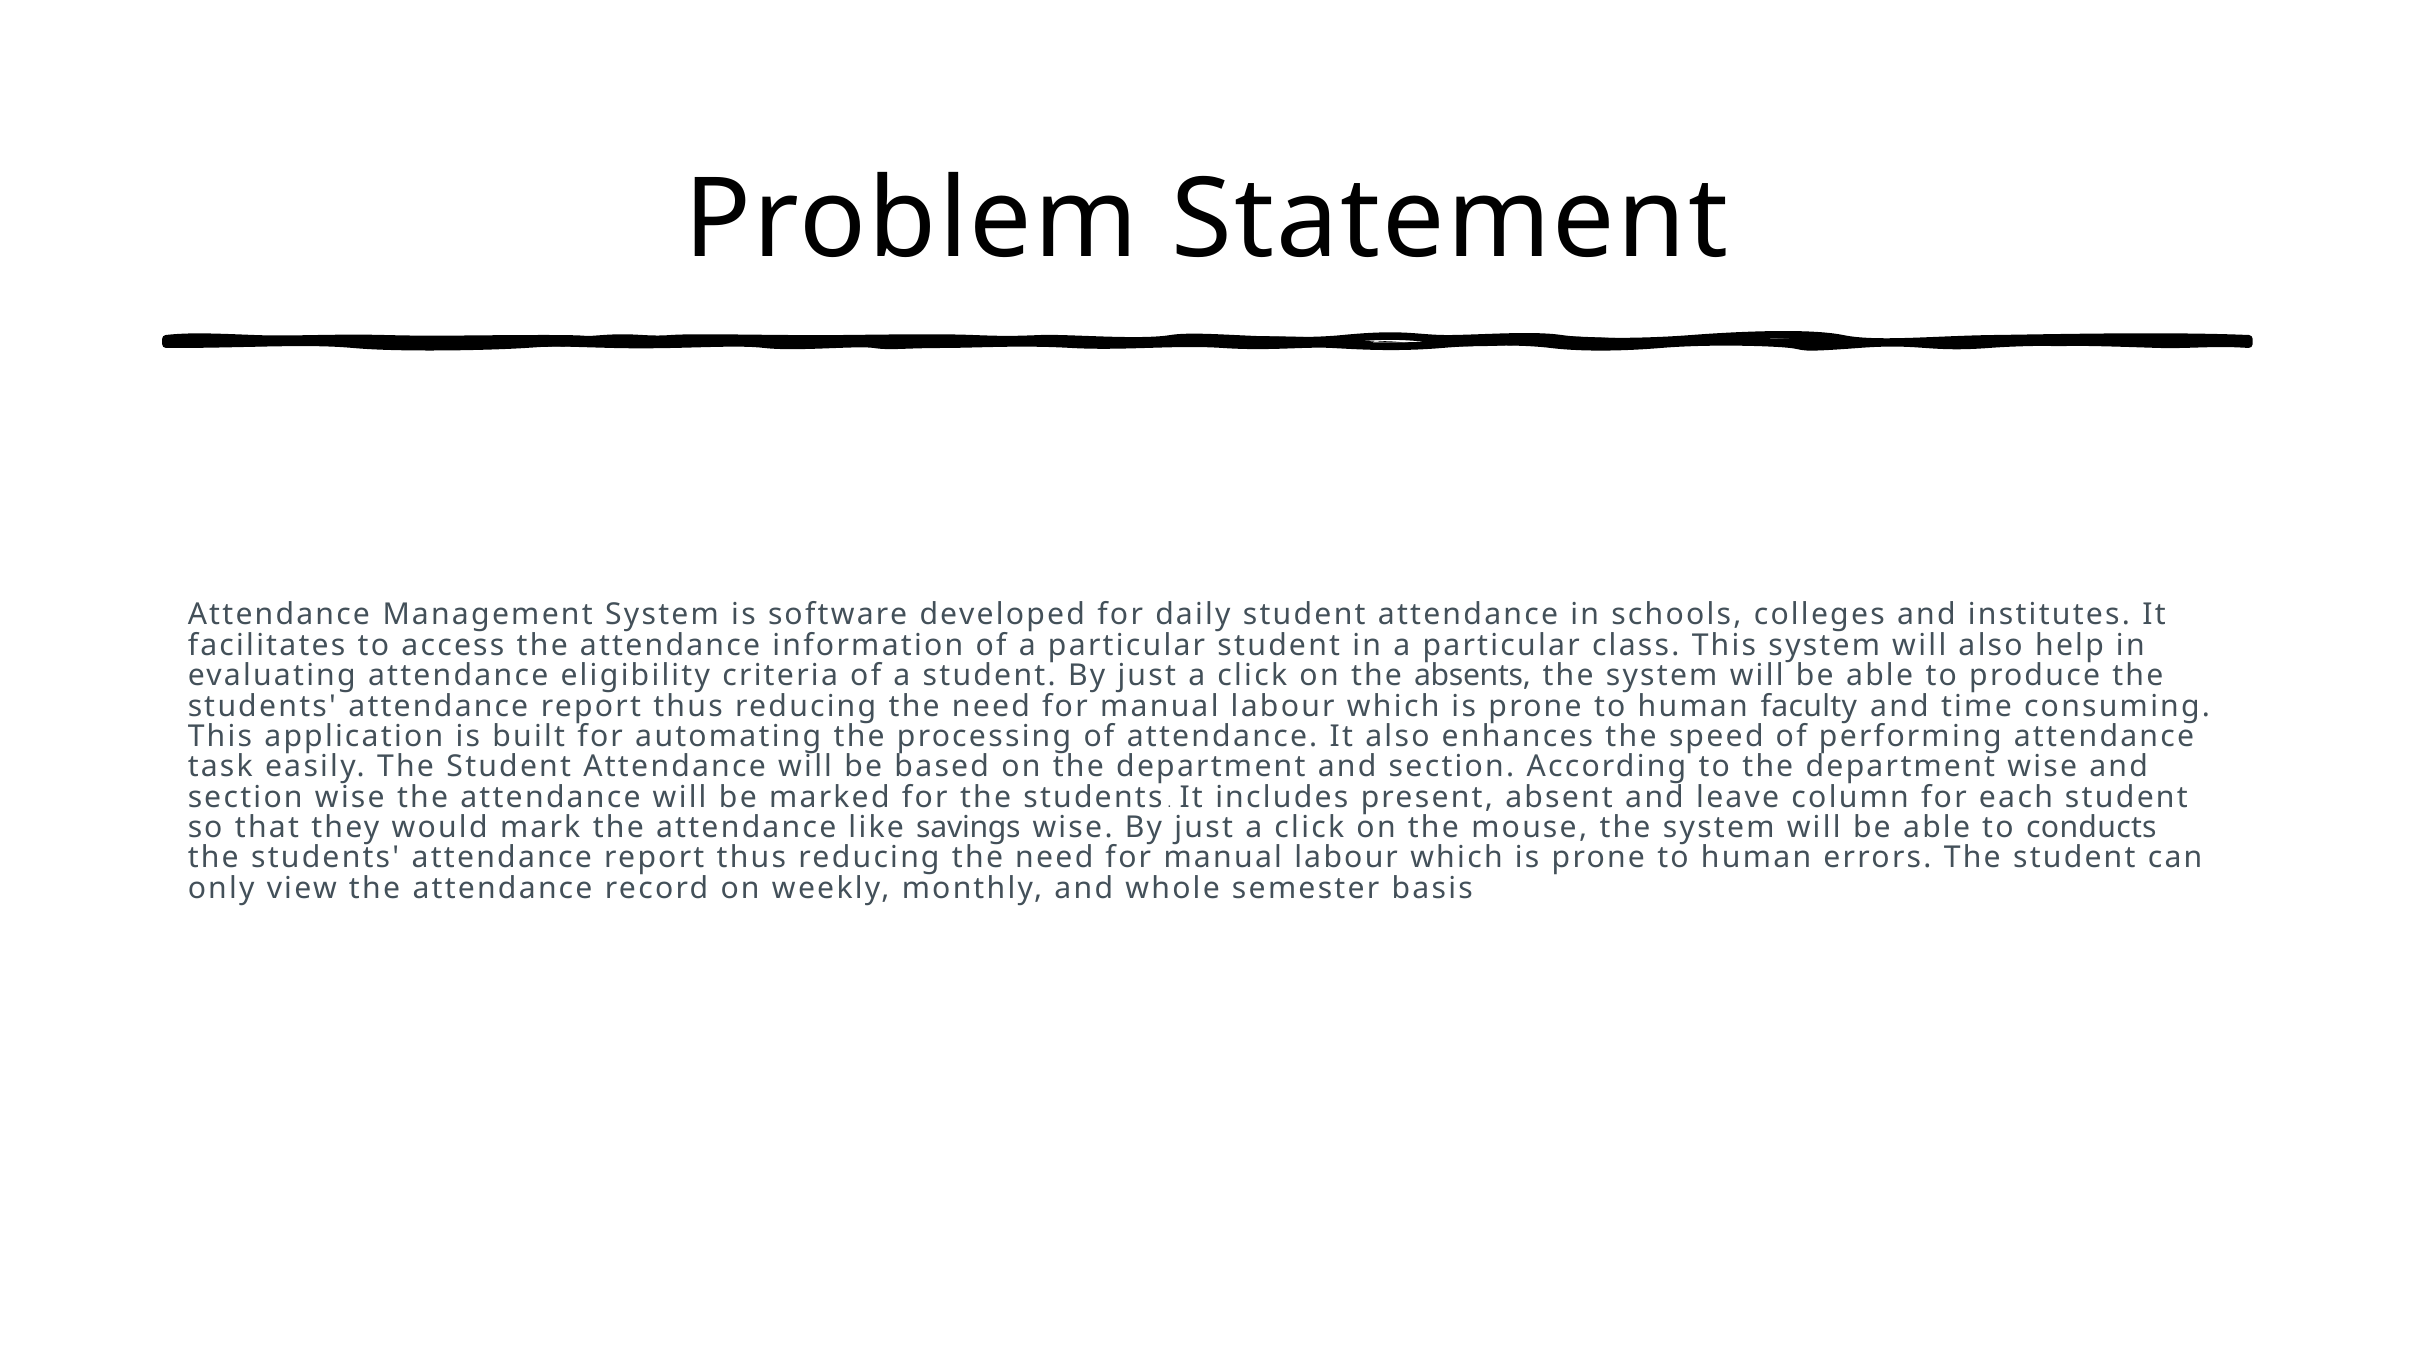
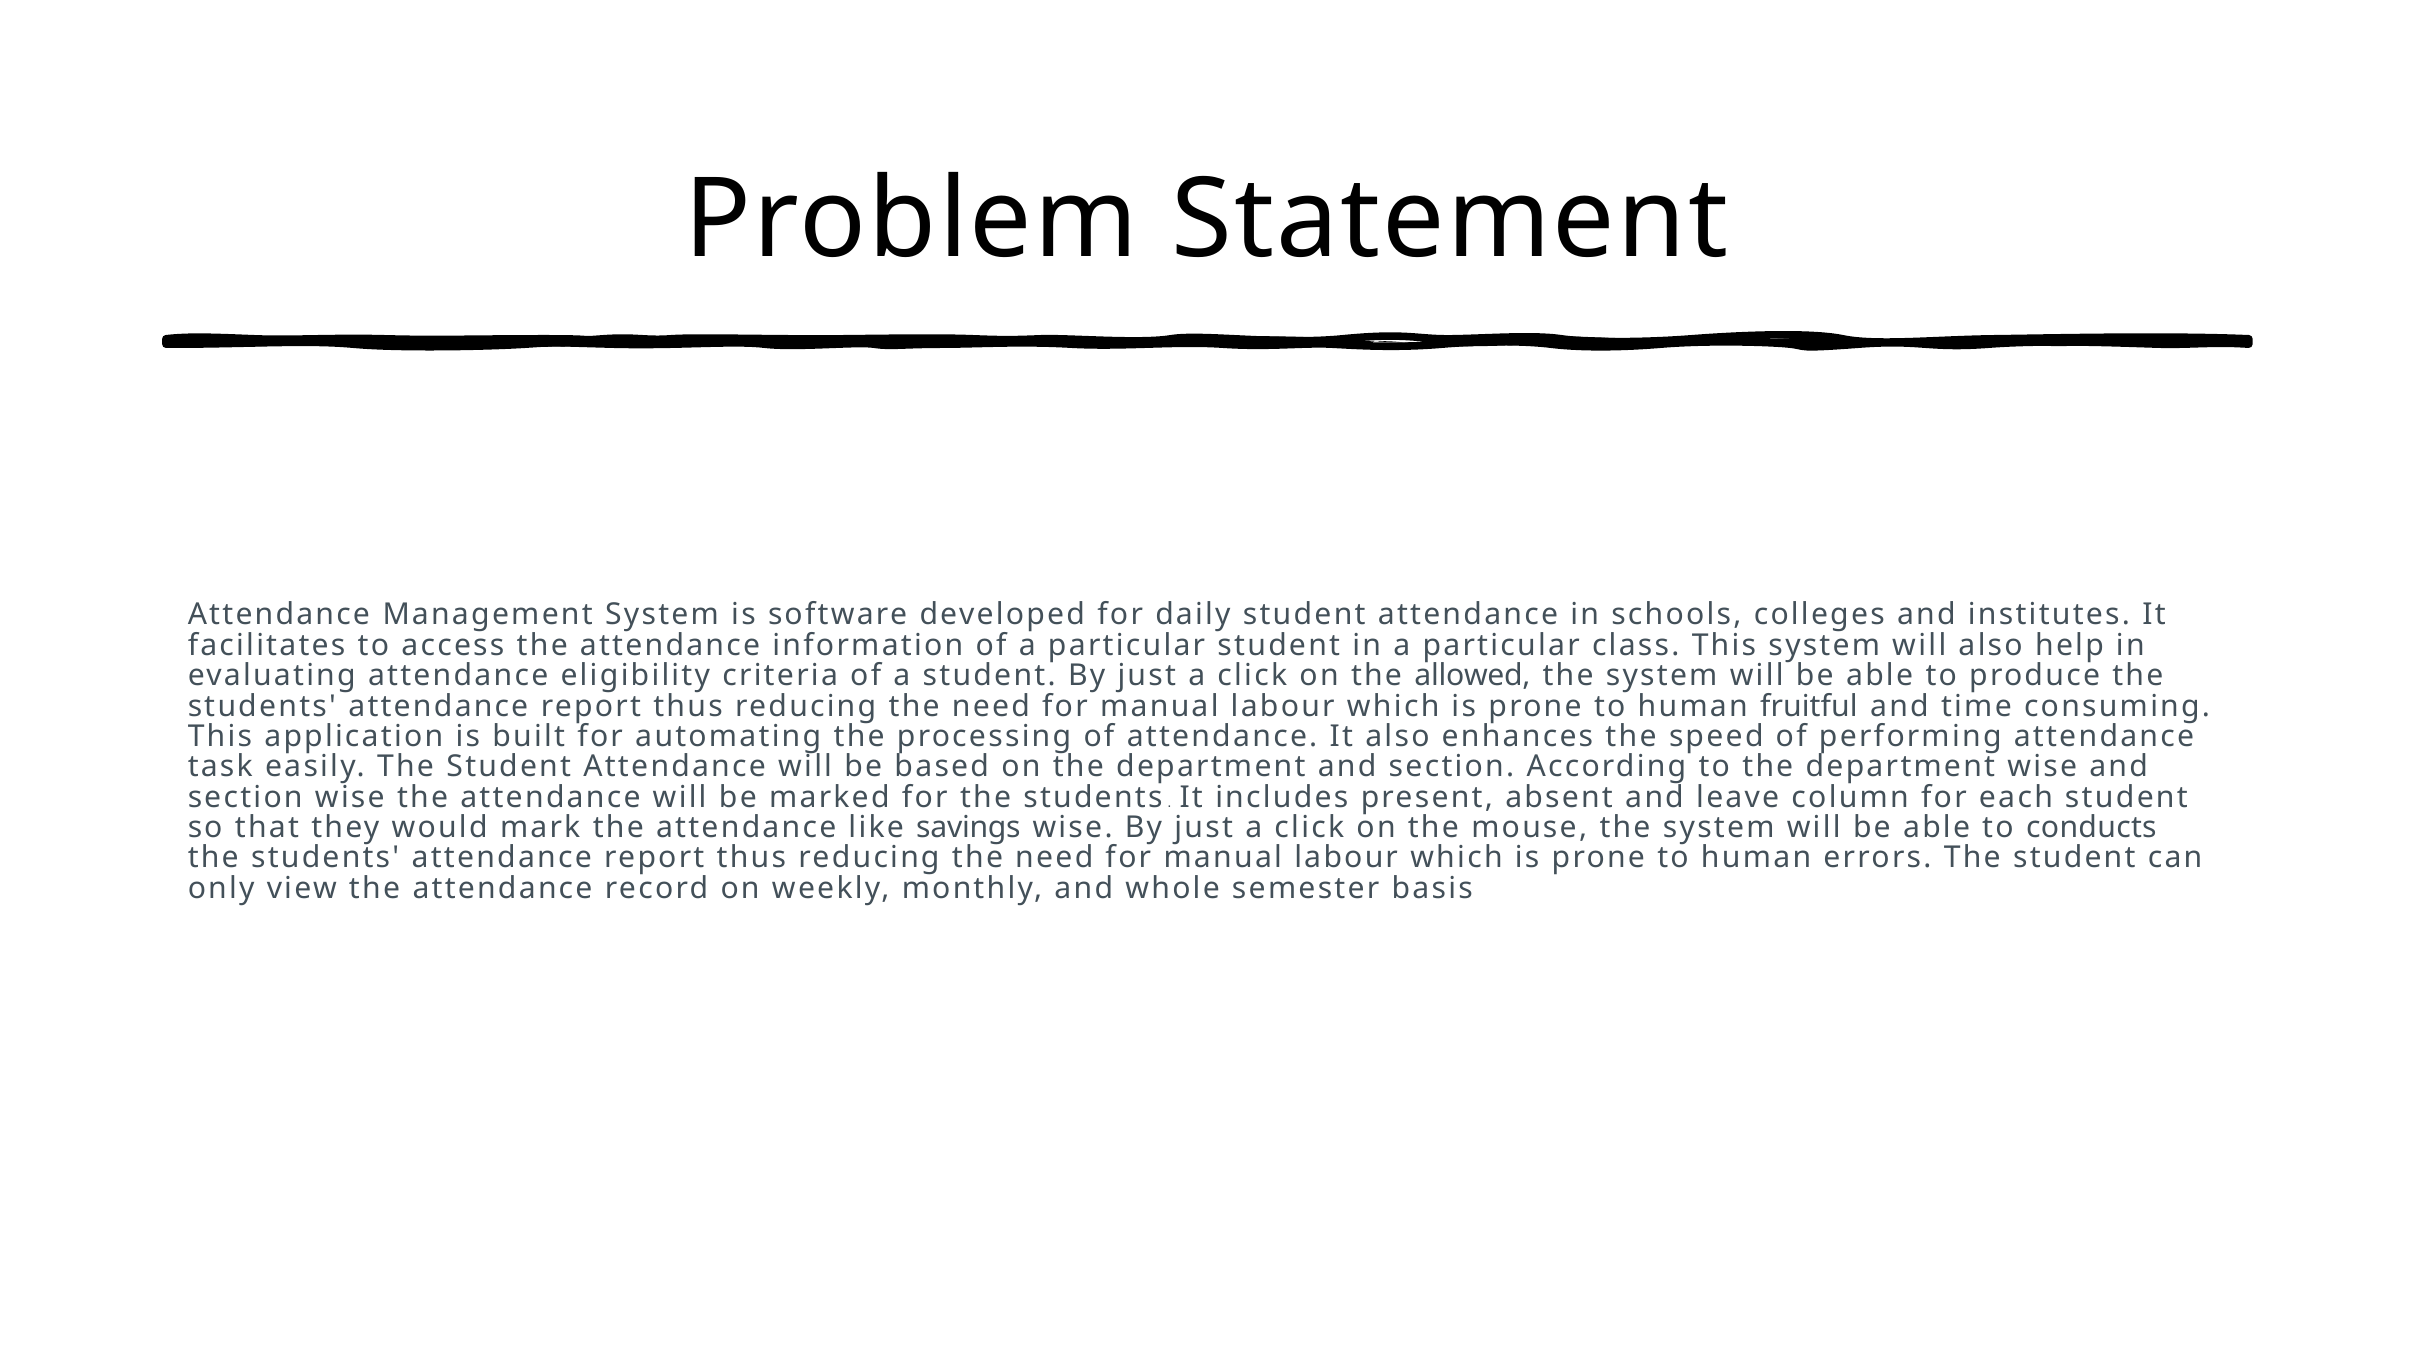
absents: absents -> allowed (1472, 675)
faculty: faculty -> fruitful (1809, 706)
